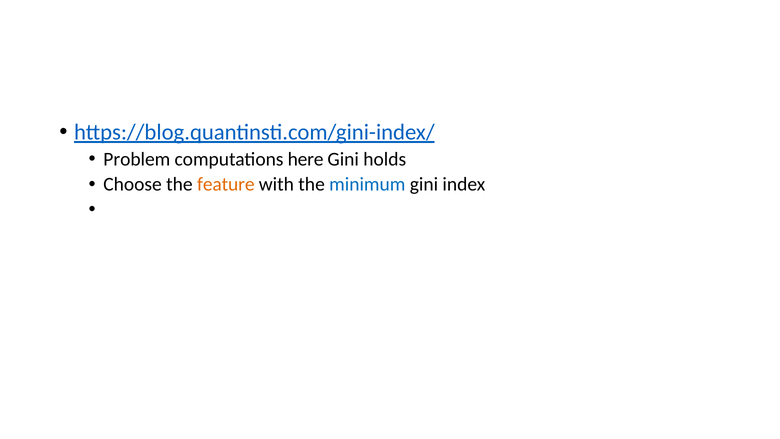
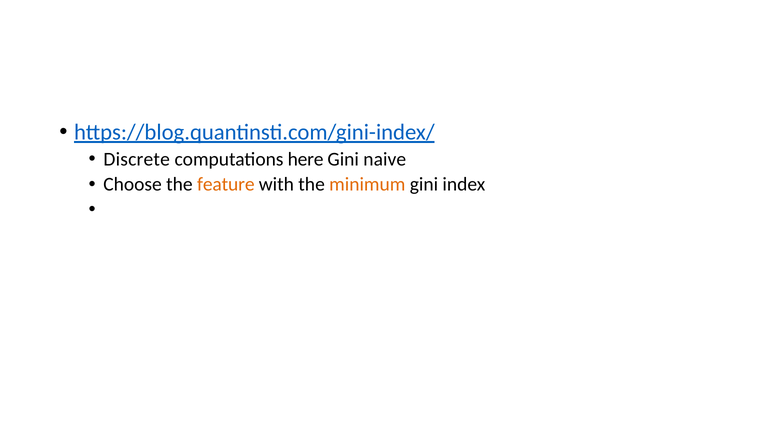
Problem: Problem -> Discrete (137, 159)
holds: holds -> naive (385, 159)
minimum colour: blue -> orange (367, 184)
